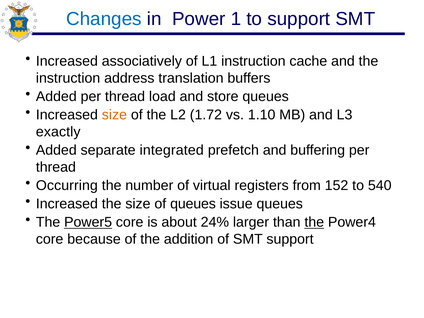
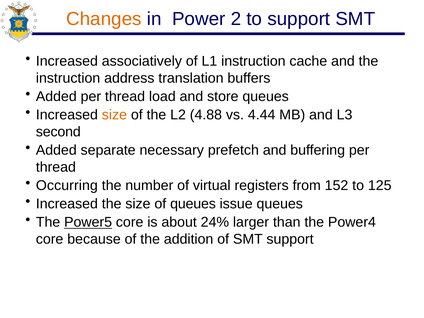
Changes colour: blue -> orange (104, 19)
1: 1 -> 2 (236, 19)
1.72: 1.72 -> 4.88 (206, 115)
1.10: 1.10 -> 4.44 (262, 115)
exactly: exactly -> second (58, 132)
integrated: integrated -> necessary (172, 150)
540: 540 -> 125 (380, 185)
the underline: present -> none (314, 222)
